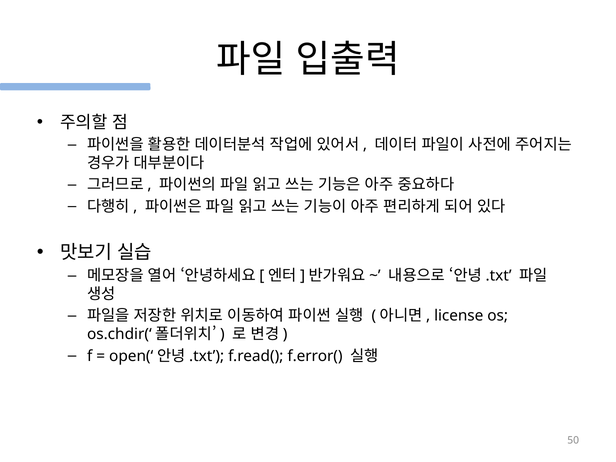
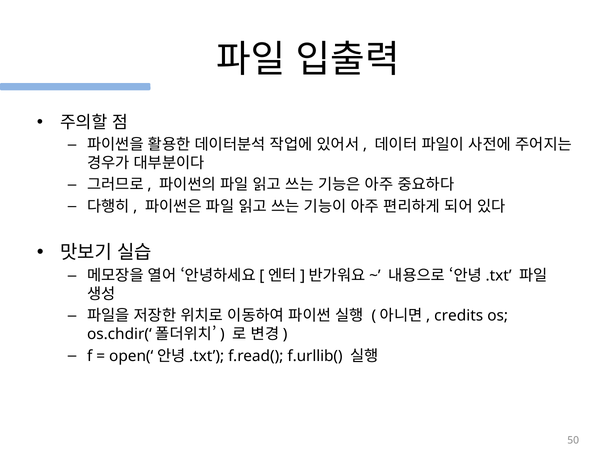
license: license -> credits (459, 316)
f.error(: f.error( -> f.urllib( (315, 356)
